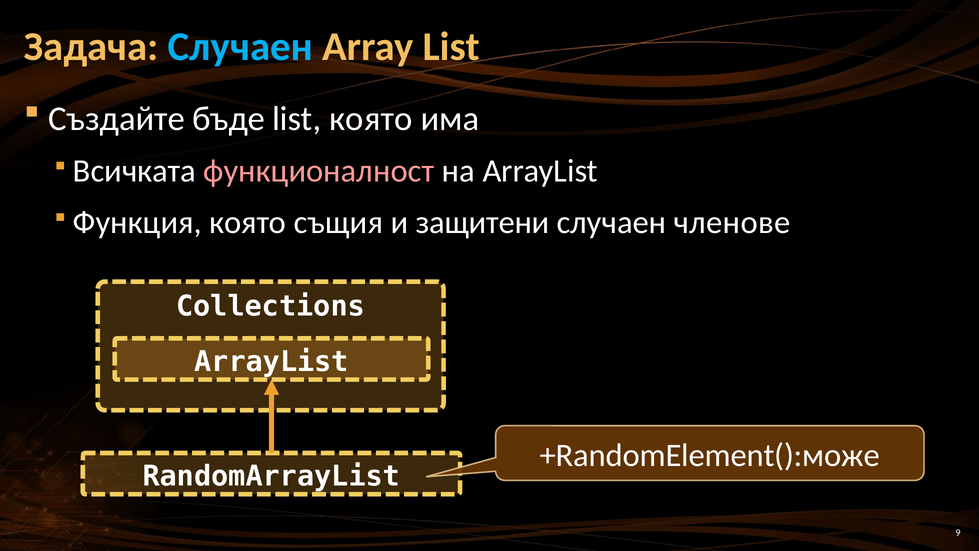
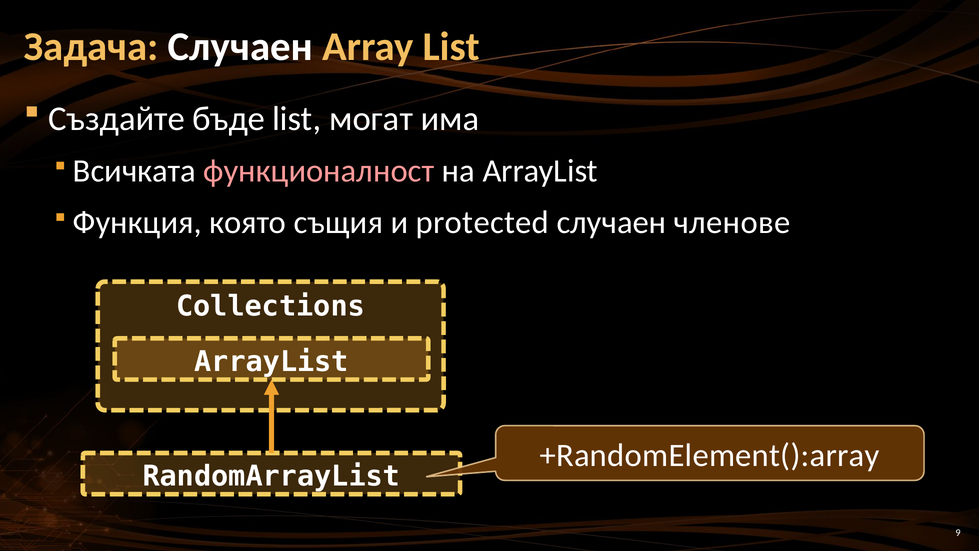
Случаен colour: light blue -> white (240, 47)
list която: която -> могат (371, 119)
защитени: защитени -> protected (482, 223)
+RandomElement():може: +RandomElement():може -> +RandomElement():array (710, 455)
